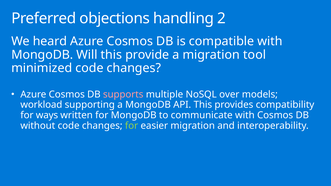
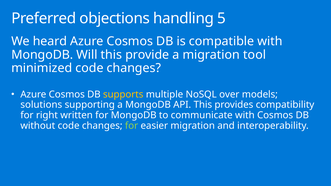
2: 2 -> 5 (222, 18)
supports colour: pink -> yellow (123, 94)
workload: workload -> solutions (41, 105)
ways: ways -> right (47, 115)
